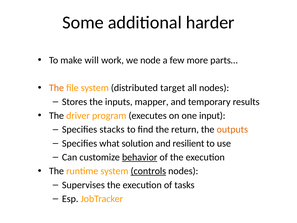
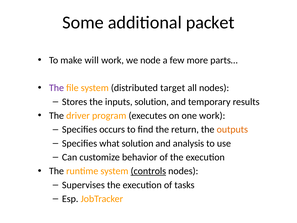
harder: harder -> packet (210, 23)
The colour: orange -> purple (56, 88)
inputs mapper: mapper -> solution (152, 102)
one input: input -> work (212, 115)
stacks: stacks -> occurs (112, 129)
resilient: resilient -> analysis (188, 143)
behavior underline: present -> none (140, 157)
